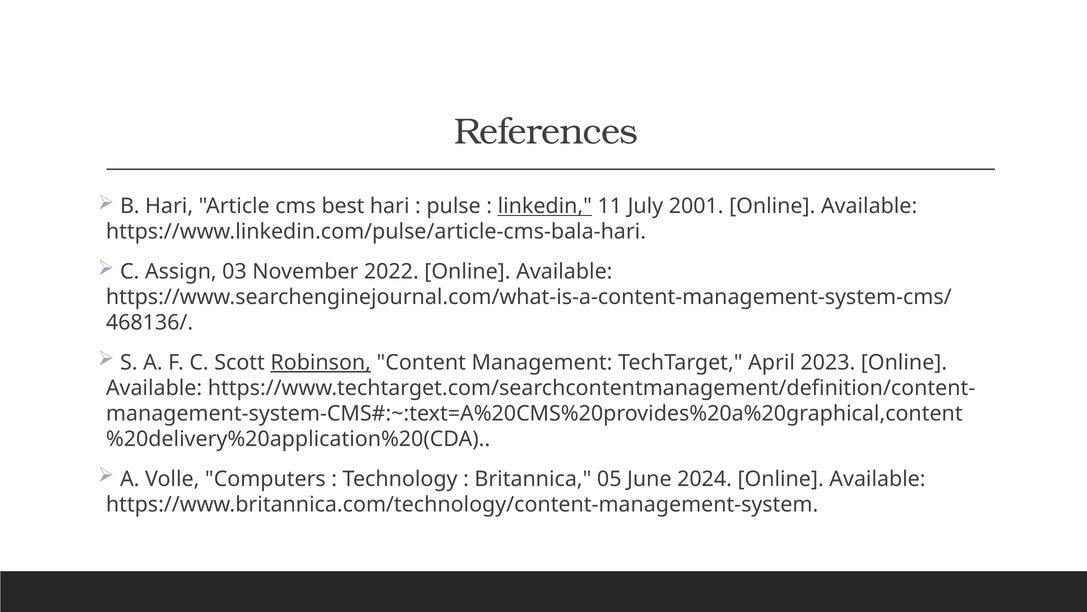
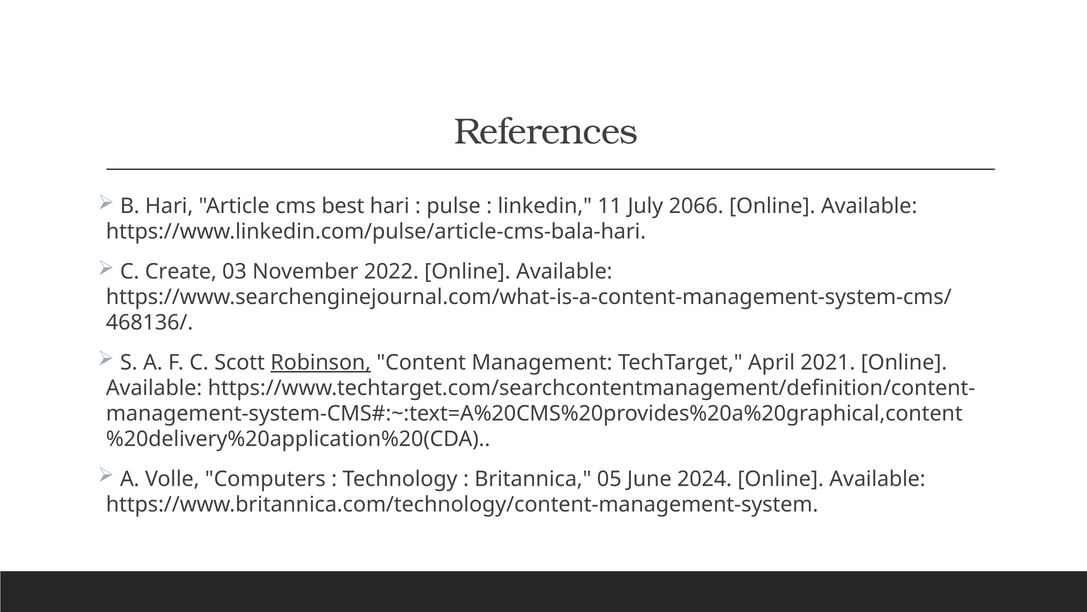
linkedin underline: present -> none (545, 206)
2001: 2001 -> 2066 (696, 206)
Assign: Assign -> Create (181, 271)
2023: 2023 -> 2021 (828, 362)
